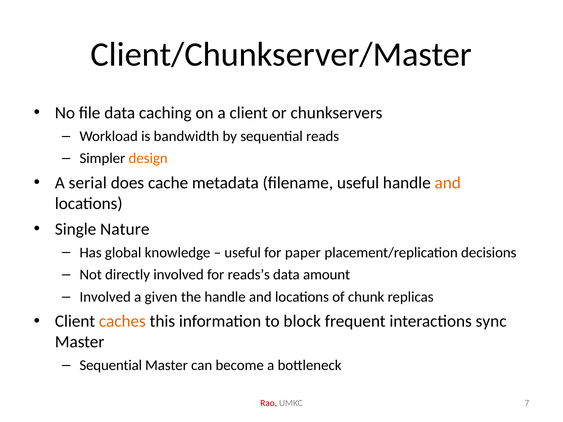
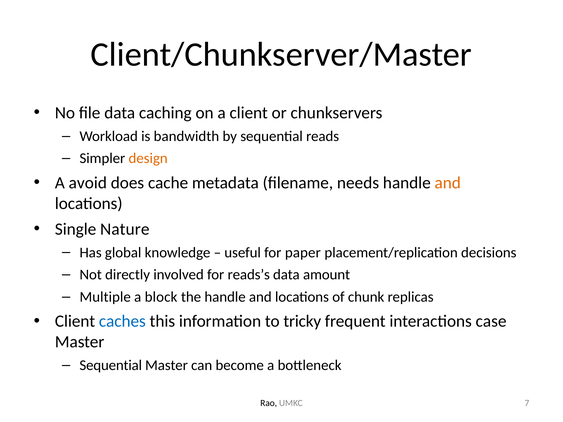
serial: serial -> avoid (88, 183)
filename useful: useful -> needs (358, 183)
Involved: Involved -> Multiple (105, 297)
given: given -> block (161, 297)
caches colour: orange -> blue (122, 321)
block: block -> tricky (302, 321)
sync: sync -> case (491, 321)
Rao colour: red -> black (269, 403)
